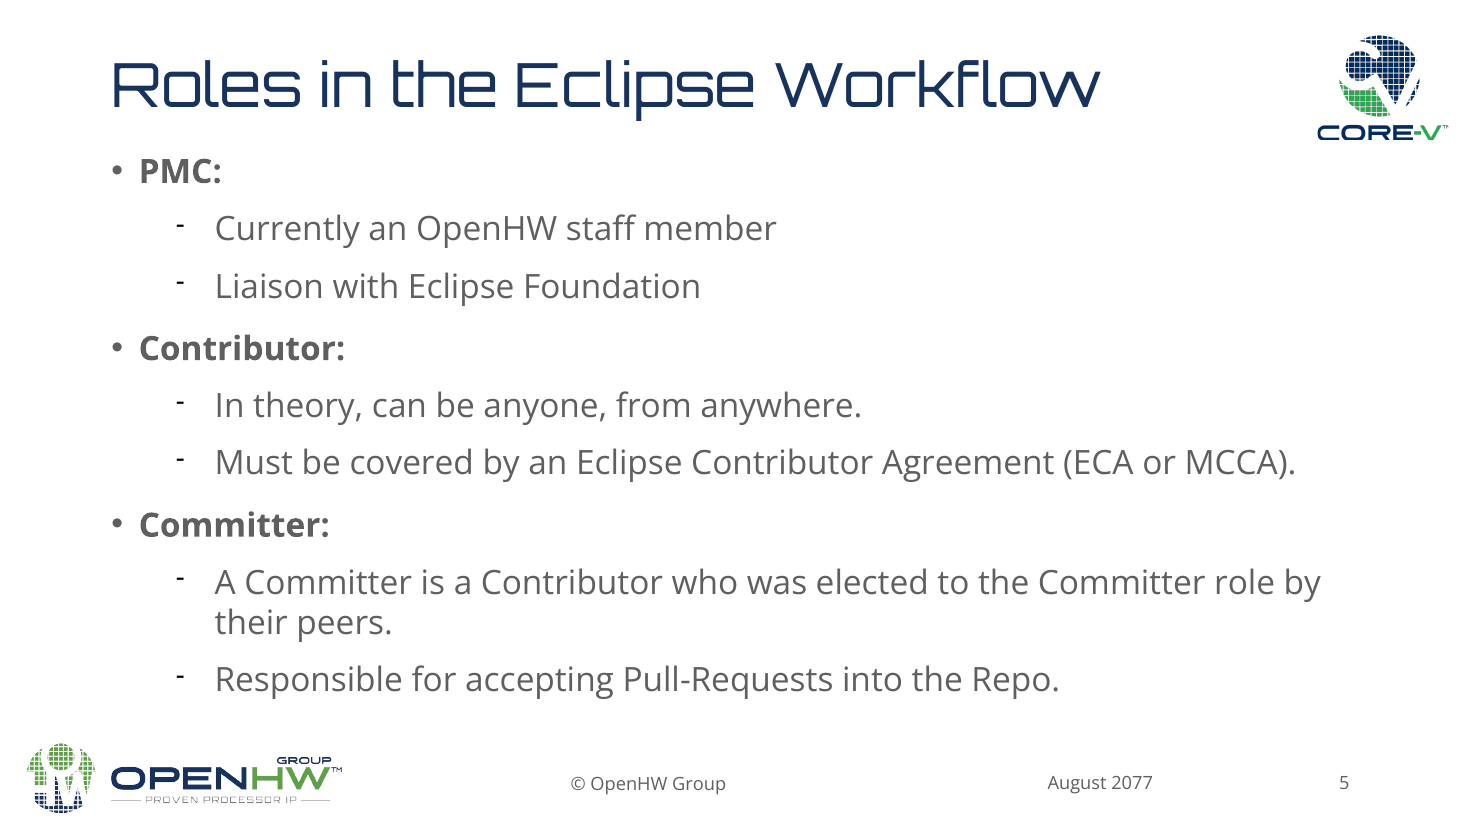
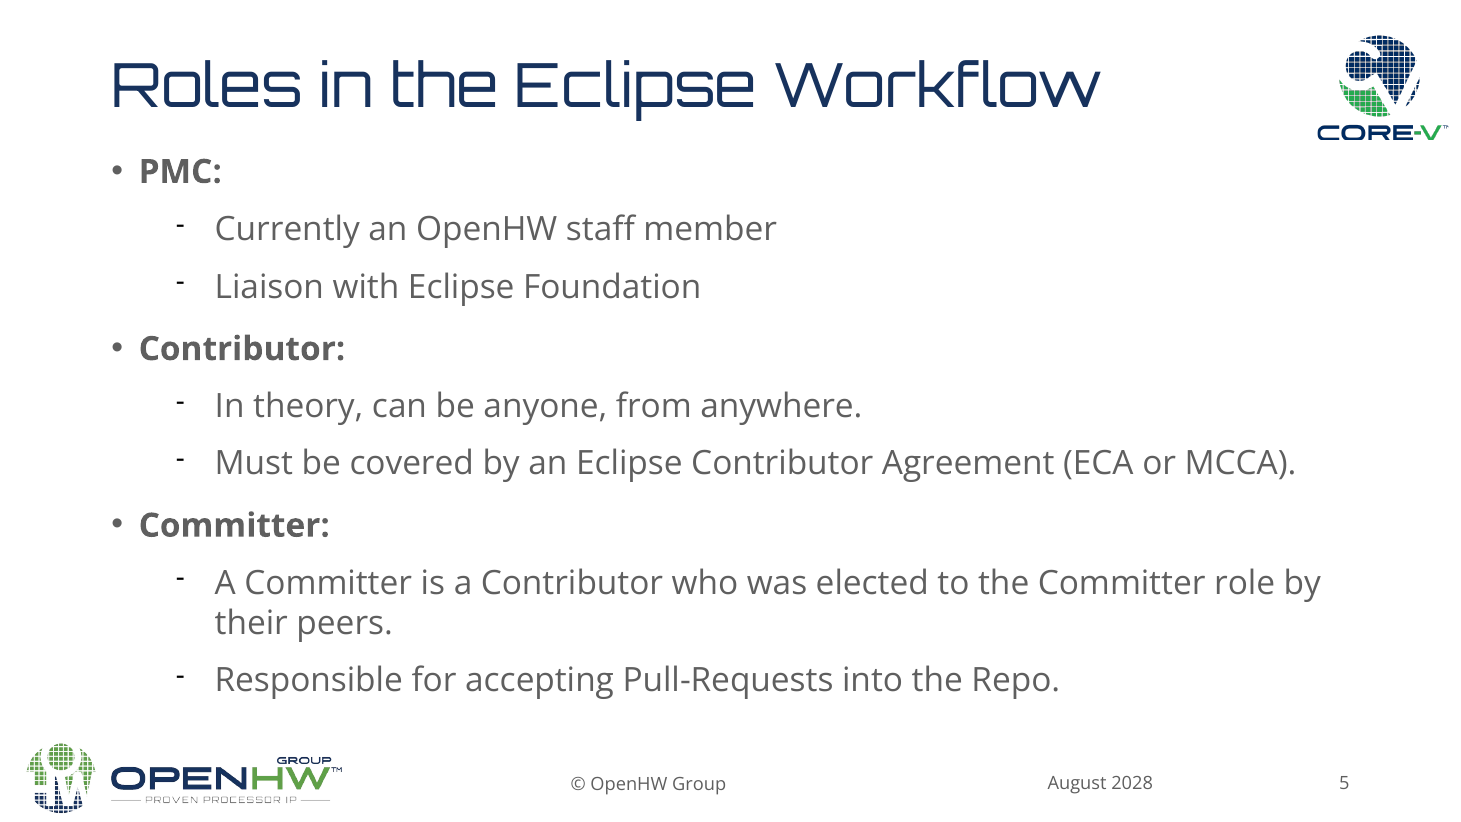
2077: 2077 -> 2028 (1132, 783)
